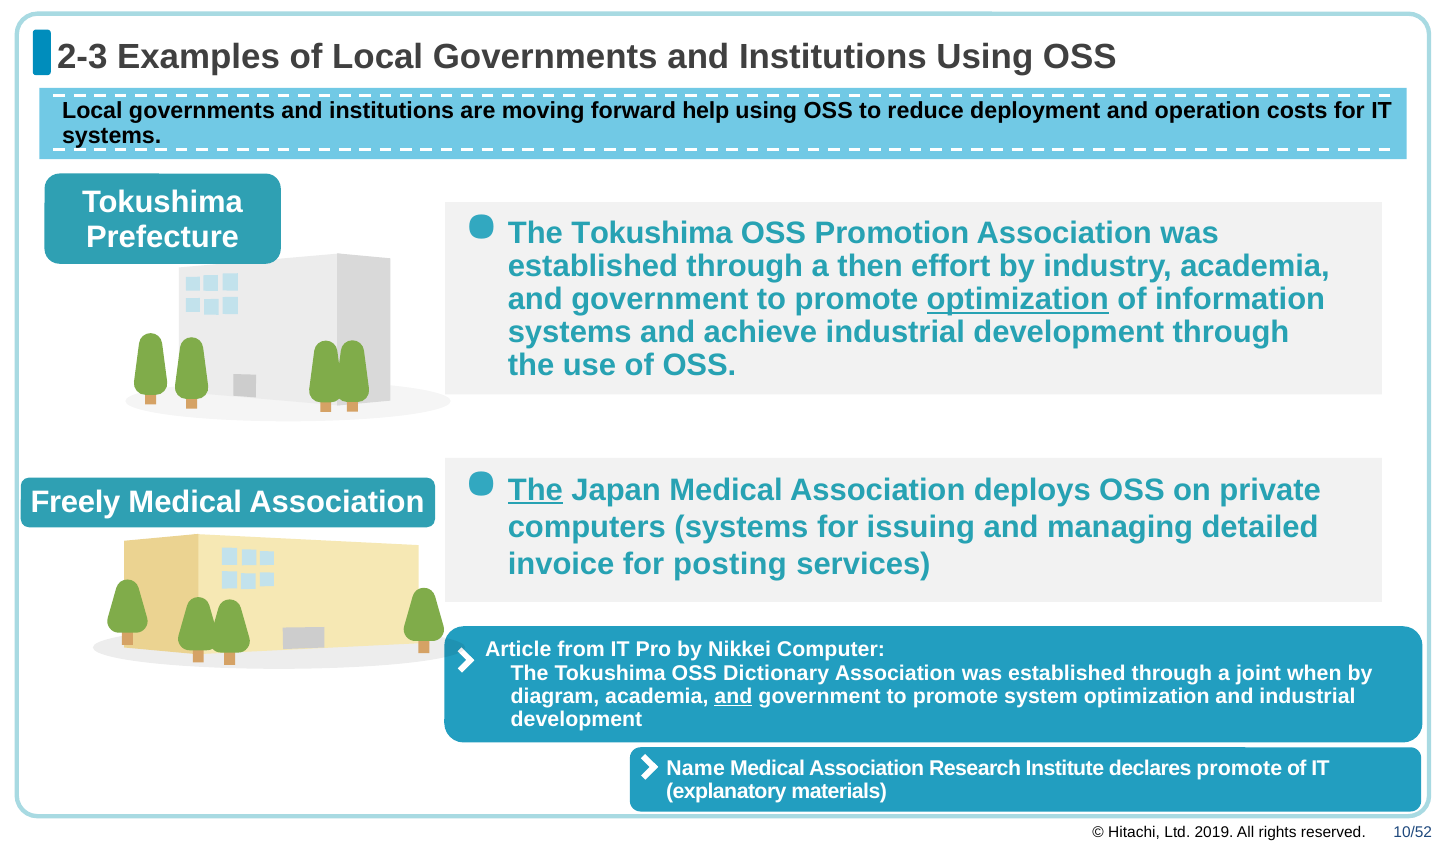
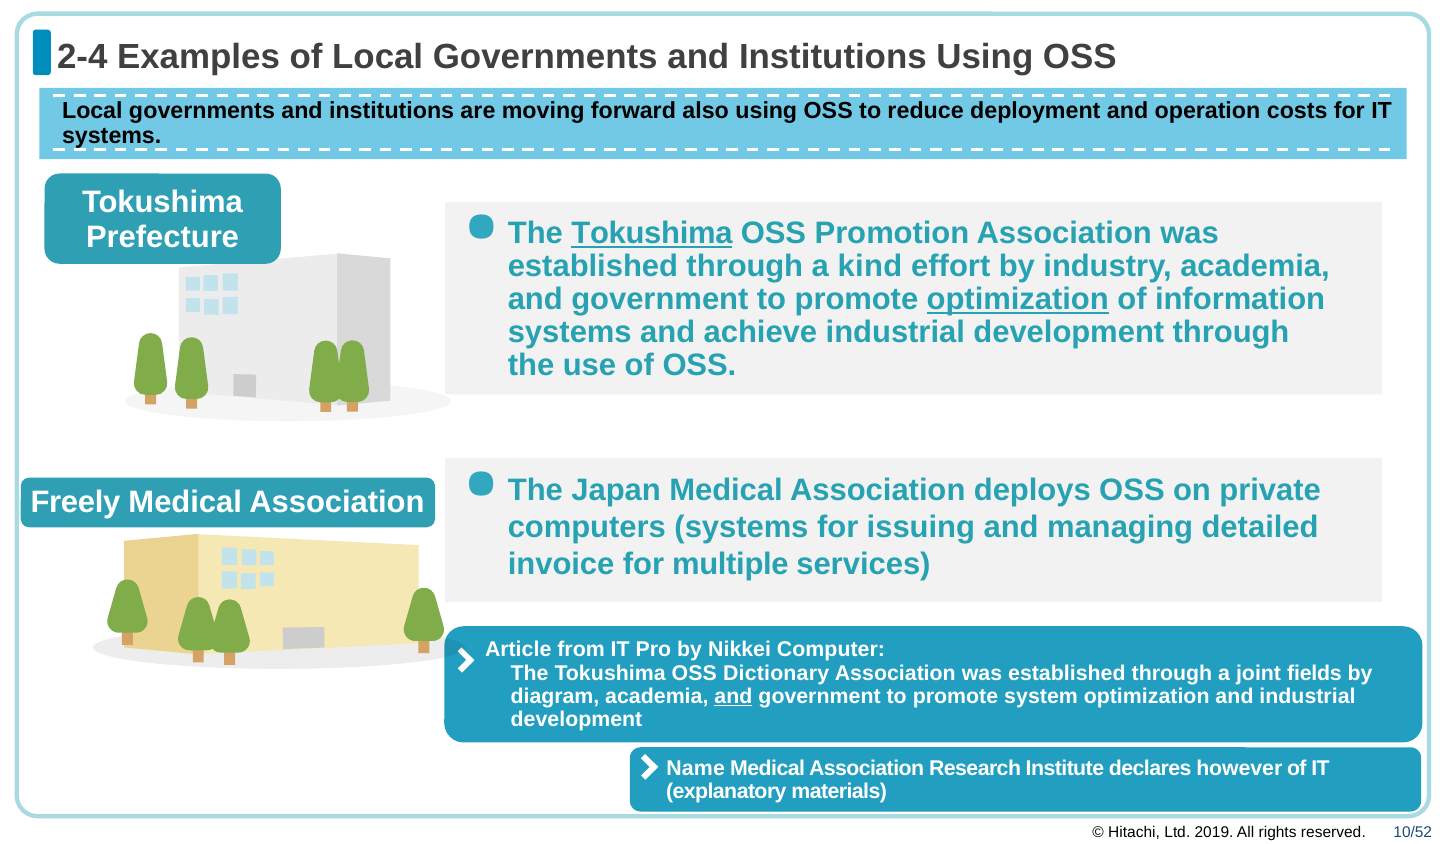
2-3: 2-3 -> 2-4 (82, 57)
help: help -> also (706, 111)
Tokushima underline: none -> present (652, 234)
then: then -> kind (870, 267)
The underline: present -> none (535, 490)
posting: posting -> multiple (730, 564)
when: when -> fields (1314, 673)
declares promote: promote -> however (1239, 768)
